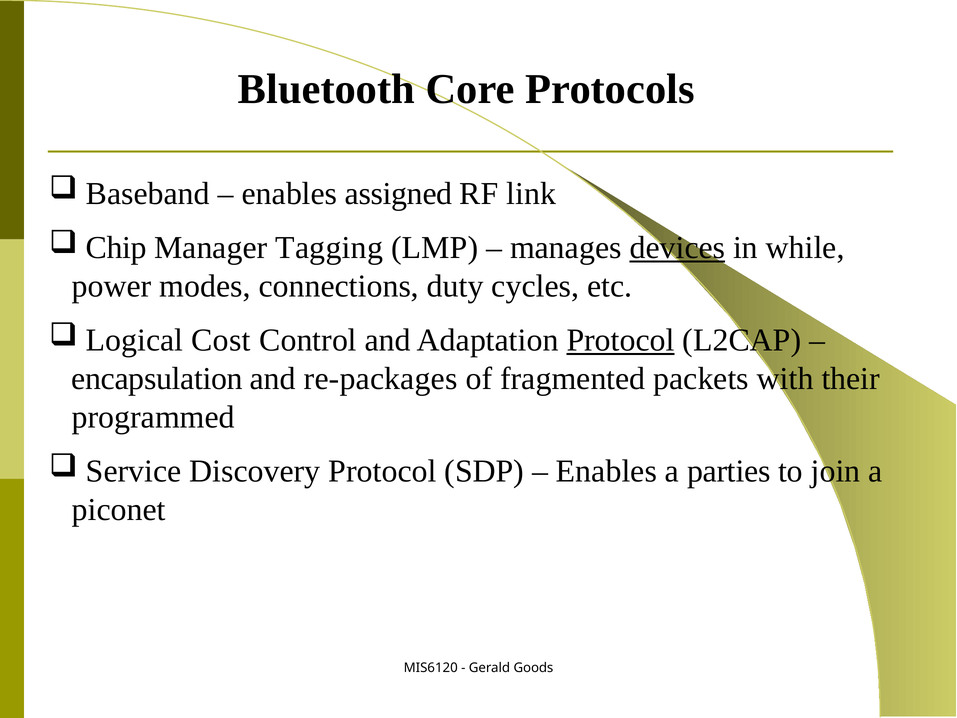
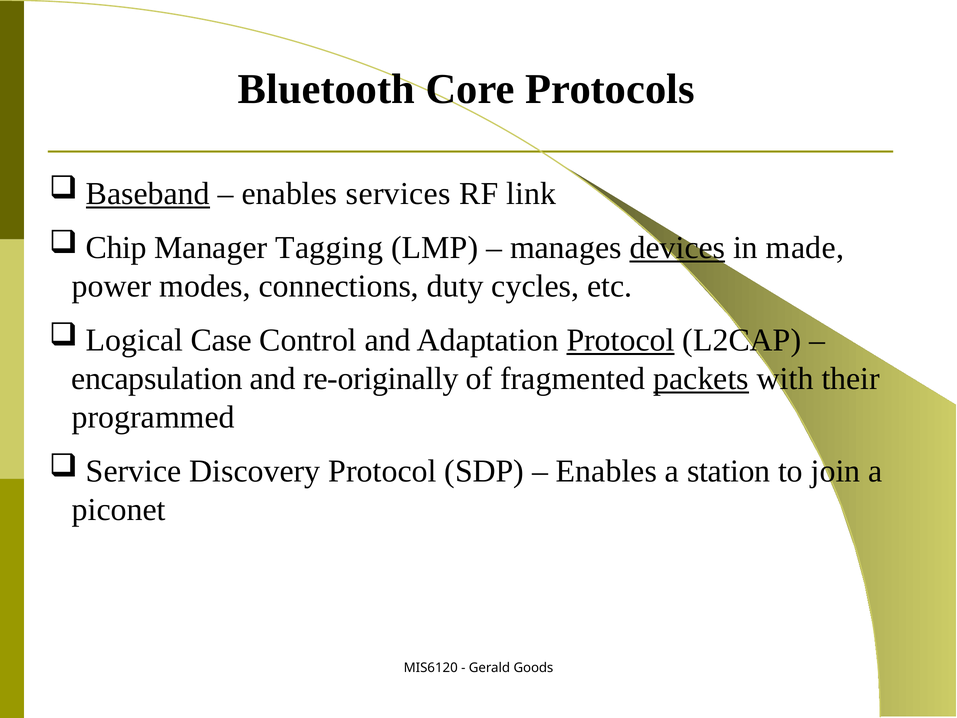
Baseband underline: none -> present (148, 194)
assigned: assigned -> services (398, 194)
while: while -> made (805, 248)
Cost: Cost -> Case (221, 340)
re-packages: re-packages -> re-originally (381, 379)
packets underline: none -> present (701, 379)
parties: parties -> station (729, 471)
